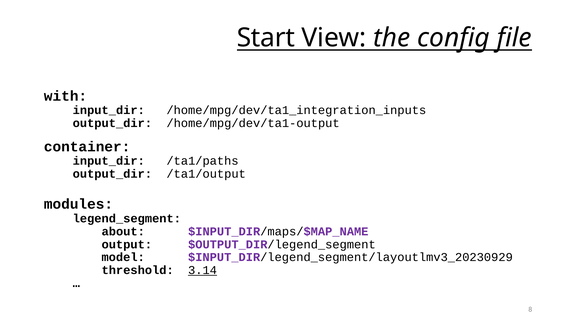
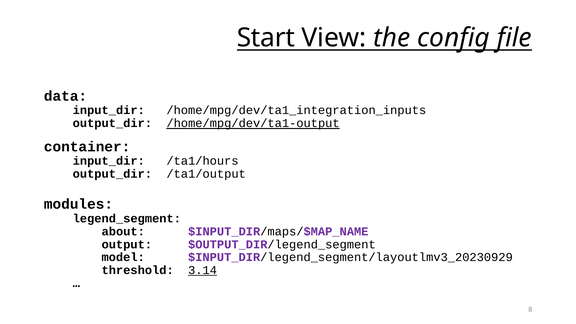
with: with -> data (66, 96)
/home/mpg/dev/ta1-output underline: none -> present (253, 123)
/ta1/paths: /ta1/paths -> /ta1/hours (203, 161)
